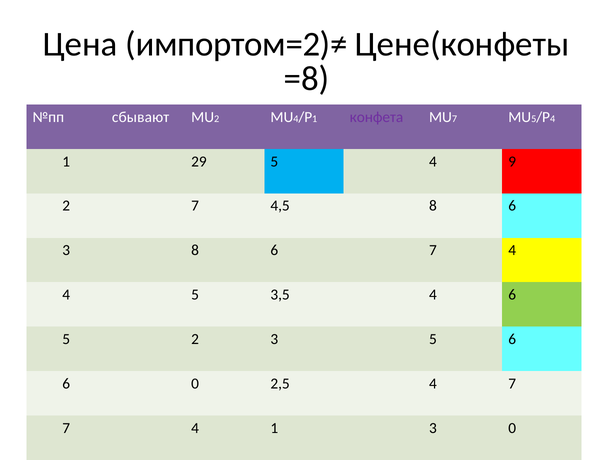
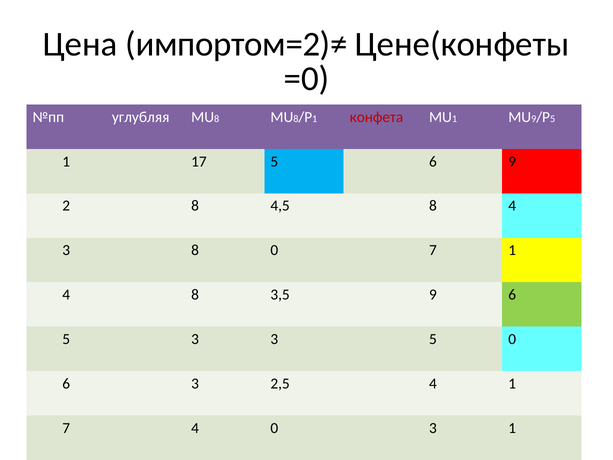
=8: =8 -> =0 (306, 79)
сбывают: сбывают -> углубляя (141, 117)
2: 2 -> 8 (217, 119)
4: 4 -> 8 (296, 119)
конфета colour: purple -> red (376, 117)
7: 7 -> 1 (454, 119)
5: 5 -> 9 (534, 119)
4: 4 -> 5 (553, 119)
29: 29 -> 17 (199, 161)
5 4: 4 -> 6 (433, 161)
2 7: 7 -> 8 (195, 206)
4,5 8 6: 6 -> 4 (512, 206)
3 8 6: 6 -> 0 (274, 250)
4: 4 -> 1 (512, 250)
4 5: 5 -> 8 (195, 295)
3,5 4: 4 -> 9 (433, 295)
5 2: 2 -> 3 (195, 339)
5 6: 6 -> 0 (512, 339)
6 0: 0 -> 3 (195, 383)
4 7: 7 -> 1 (512, 383)
7 4 1: 1 -> 0 (274, 428)
3 0: 0 -> 1 (512, 428)
